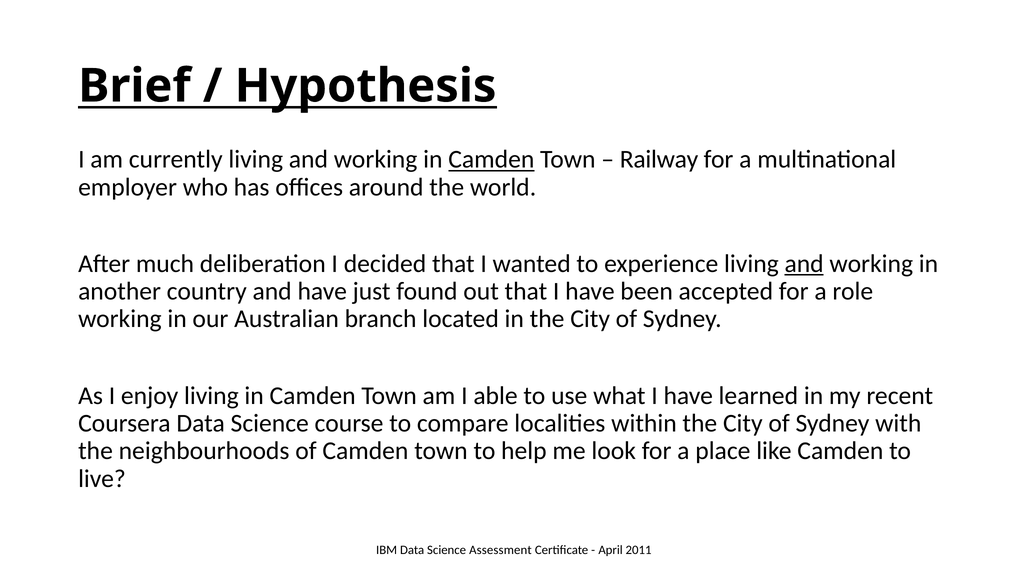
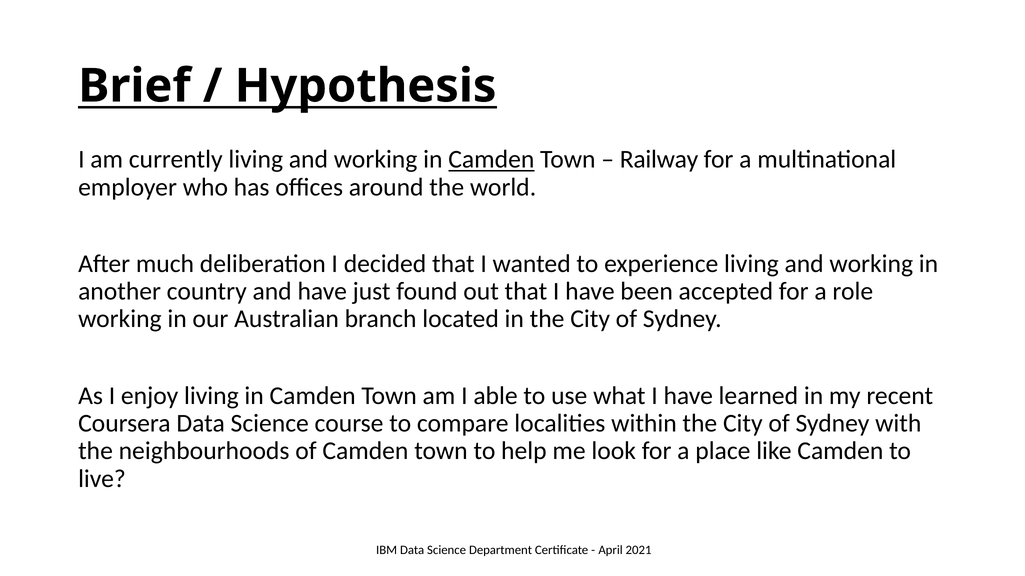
and underline: present -> none (804, 264)
Assessment: Assessment -> Department (501, 551)
2011: 2011 -> 2021 (639, 551)
